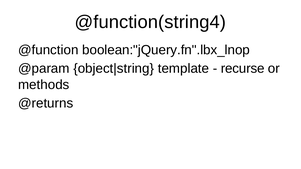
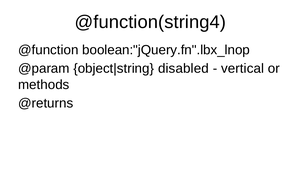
template: template -> disabled (183, 69)
recurse: recurse -> vertical (243, 69)
